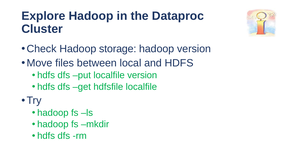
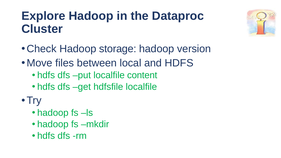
localfile version: version -> content (142, 75)
